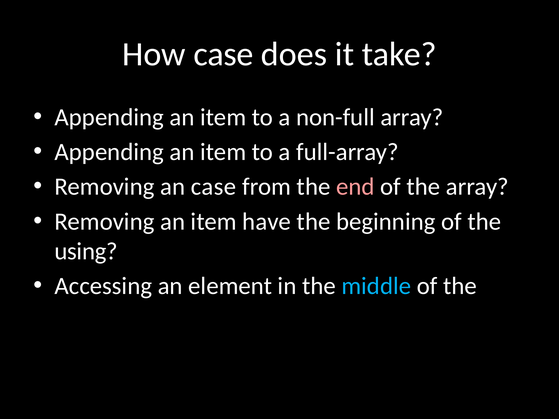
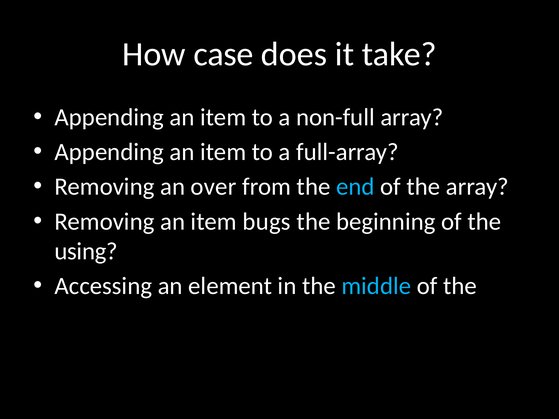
an case: case -> over (214, 187)
end colour: pink -> light blue (355, 187)
have: have -> bugs (267, 222)
